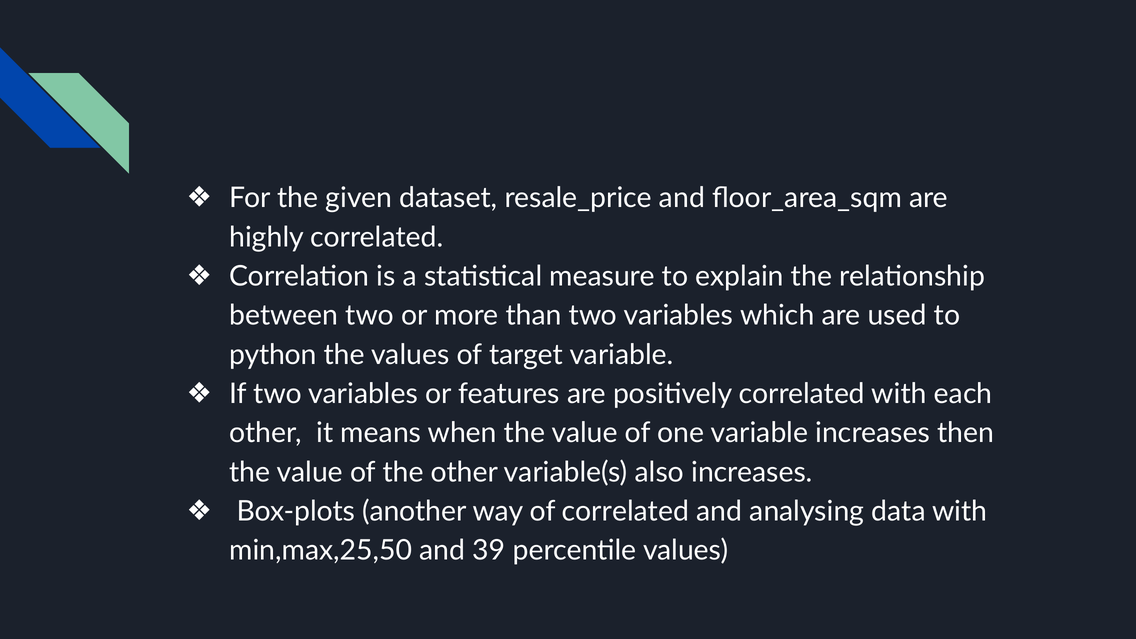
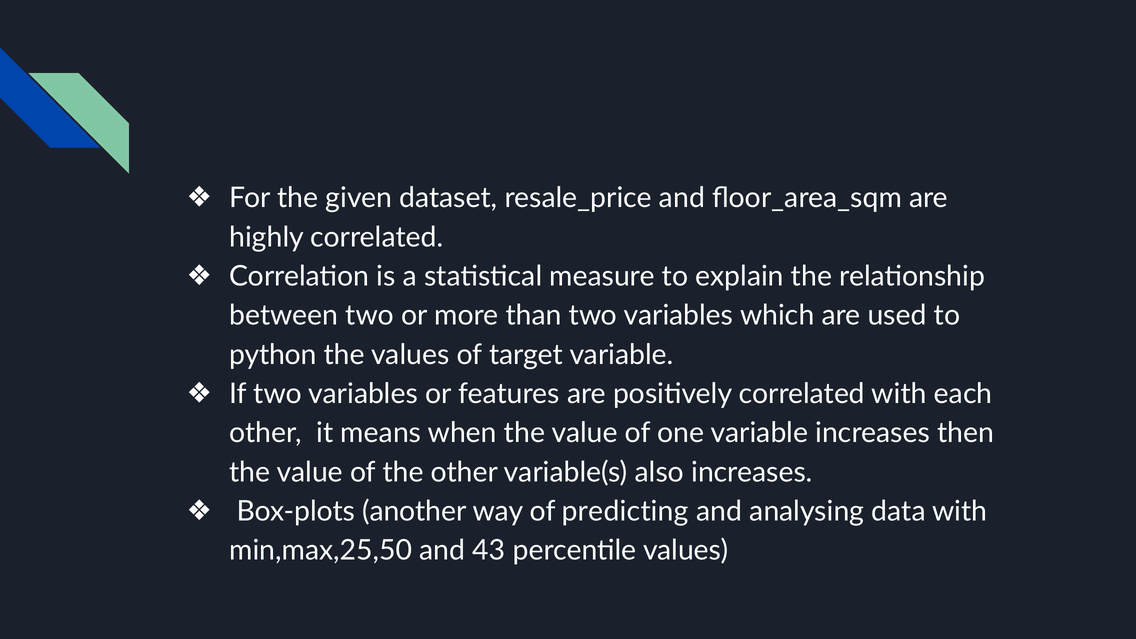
of correlated: correlated -> predicting (625, 511)
39: 39 -> 43 (489, 551)
